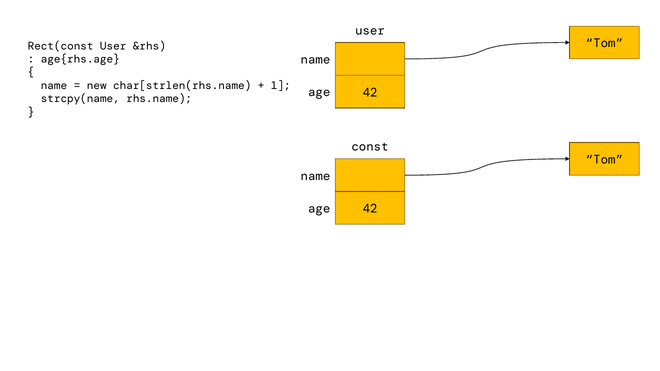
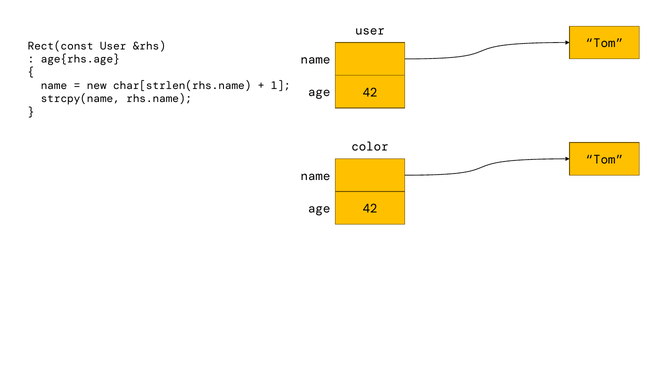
const: const -> color (370, 147)
